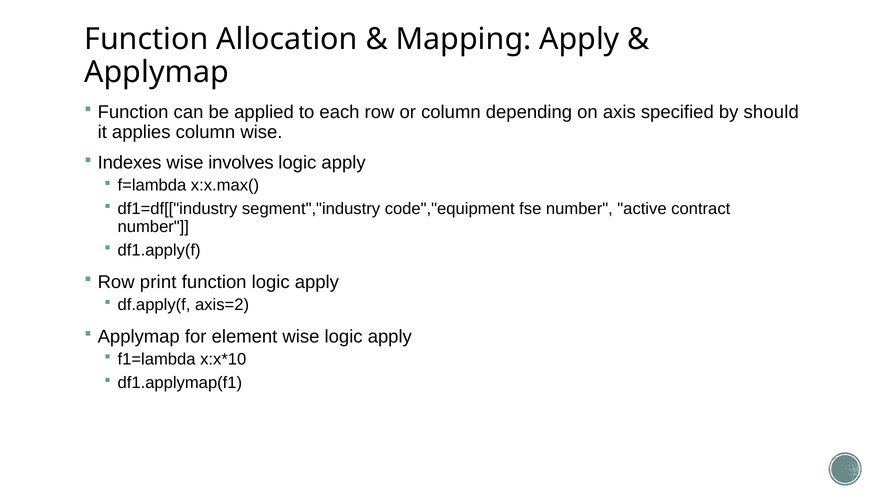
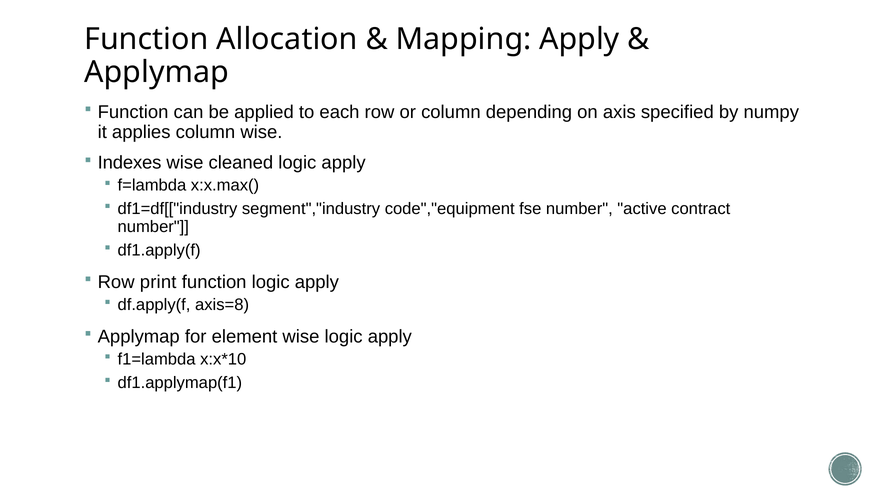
should: should -> numpy (771, 112)
involves: involves -> cleaned (241, 163)
axis=2: axis=2 -> axis=8 (222, 305)
